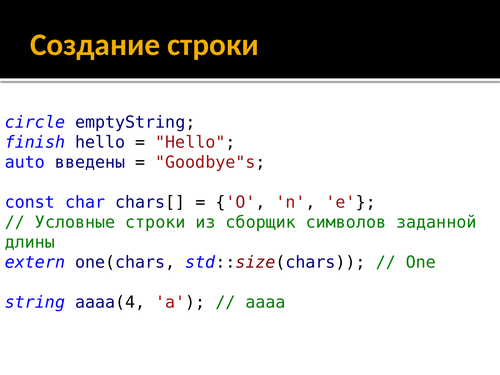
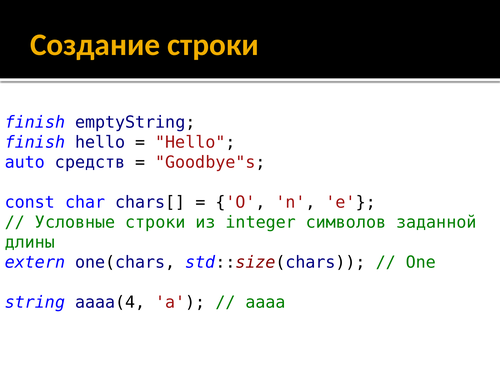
circle: circle -> finish (35, 122)
введены: введены -> средств (90, 162)
сборщик: сборщик -> integer (261, 222)
